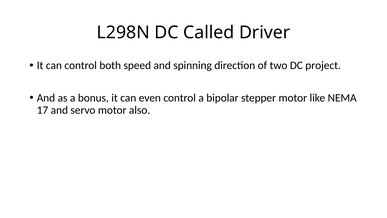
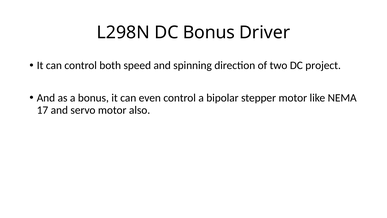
DC Called: Called -> Bonus (209, 33)
